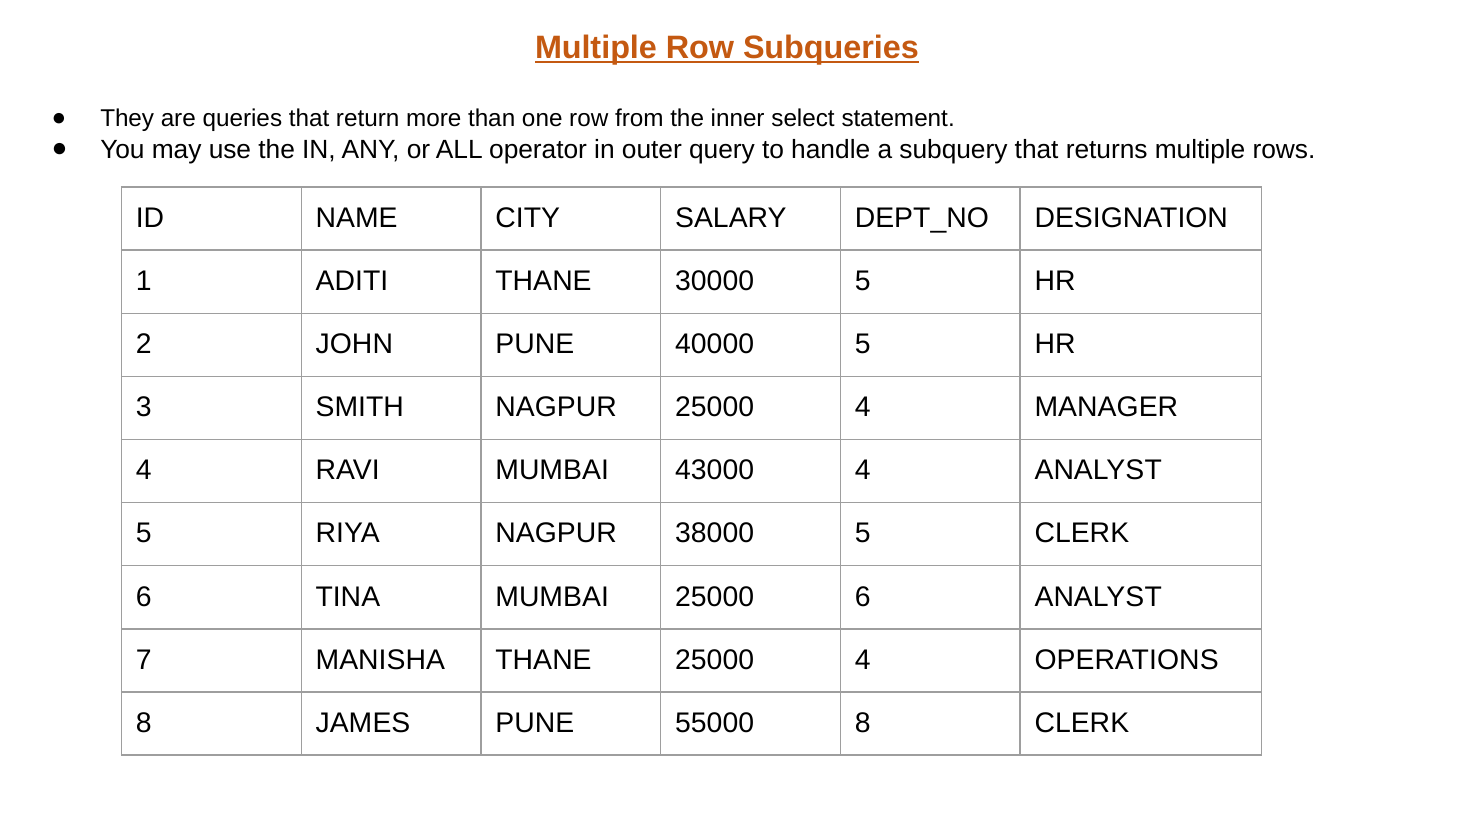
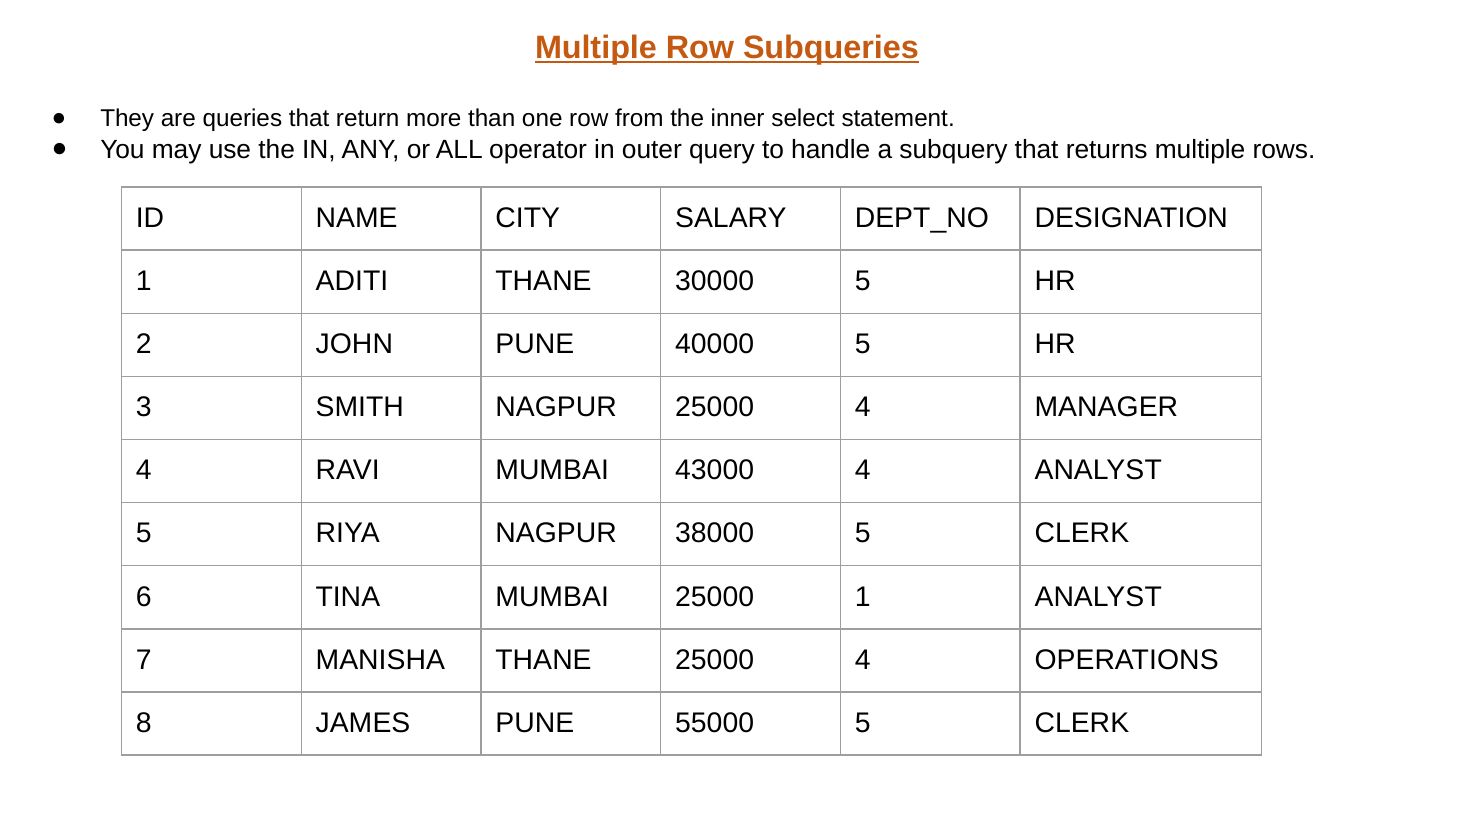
25000 6: 6 -> 1 (863, 597)
55000 8: 8 -> 5 (863, 723)
